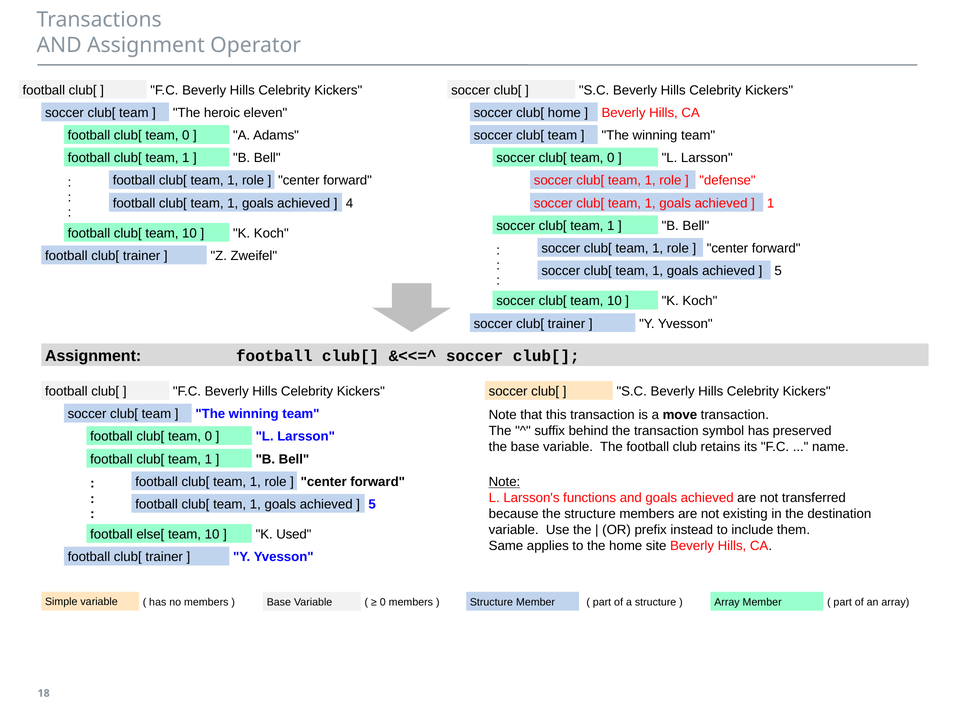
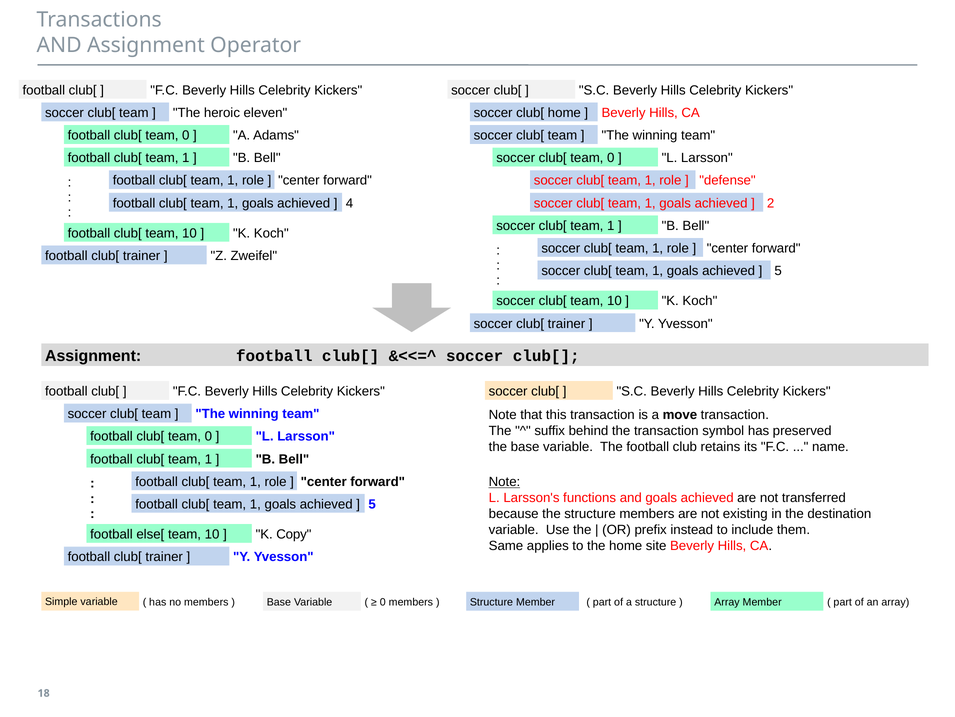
1: 1 -> 2 (771, 203)
Used: Used -> Copy (294, 534)
